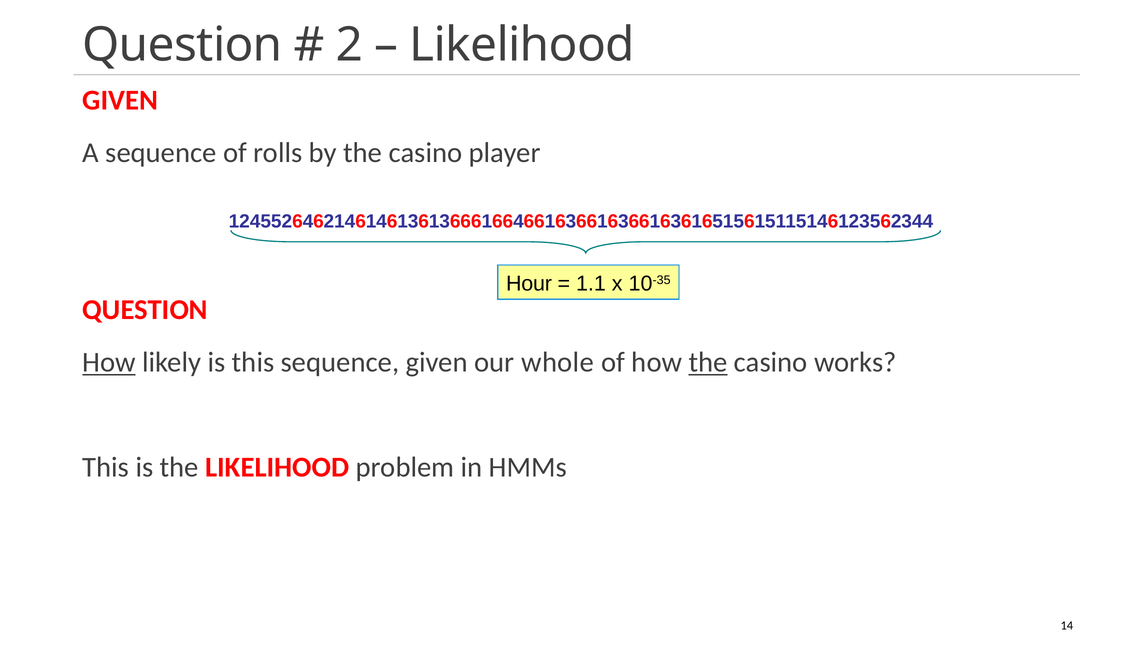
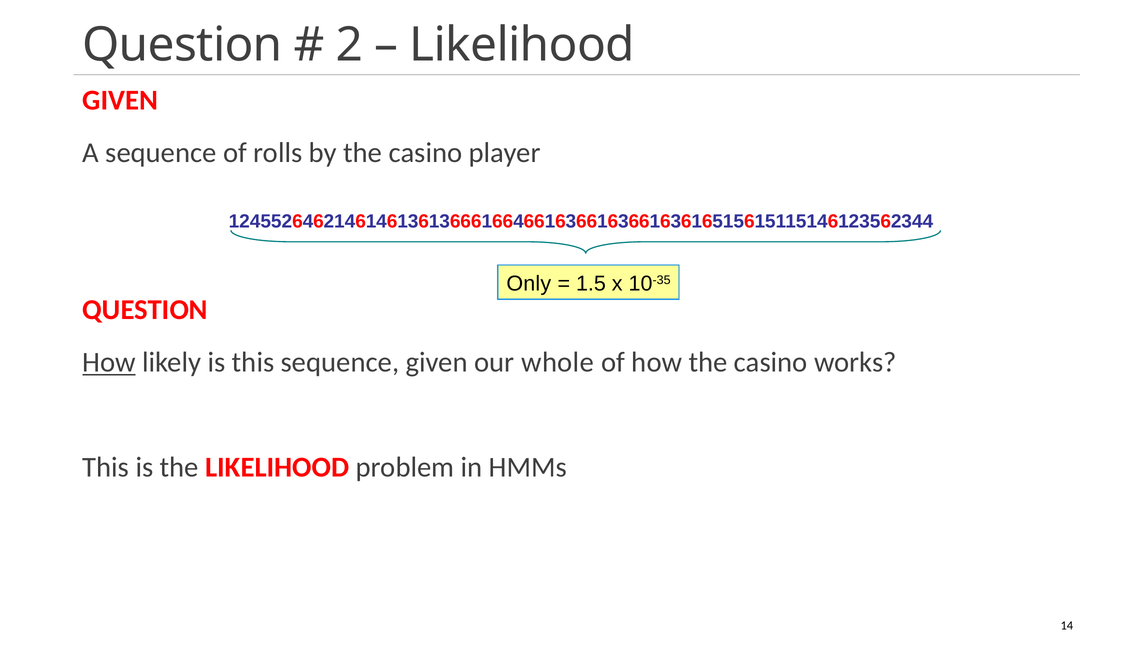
Hour: Hour -> Only (529, 284)
1.1: 1.1 -> 1.5 (591, 284)
the underline: present -> none (708, 363)
